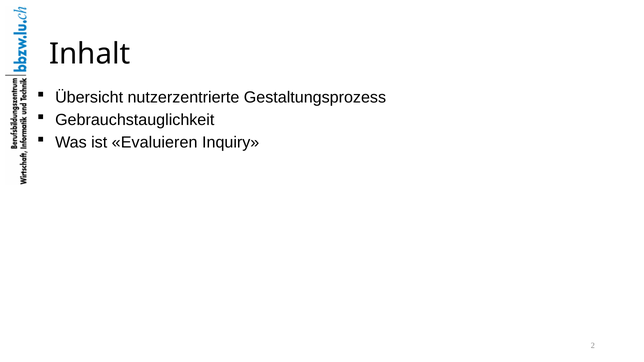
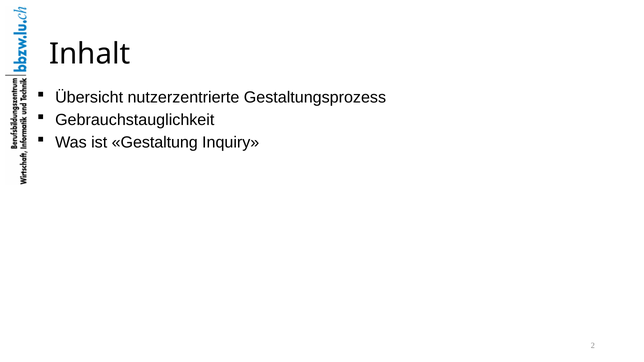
Evaluieren: Evaluieren -> Gestaltung (155, 143)
